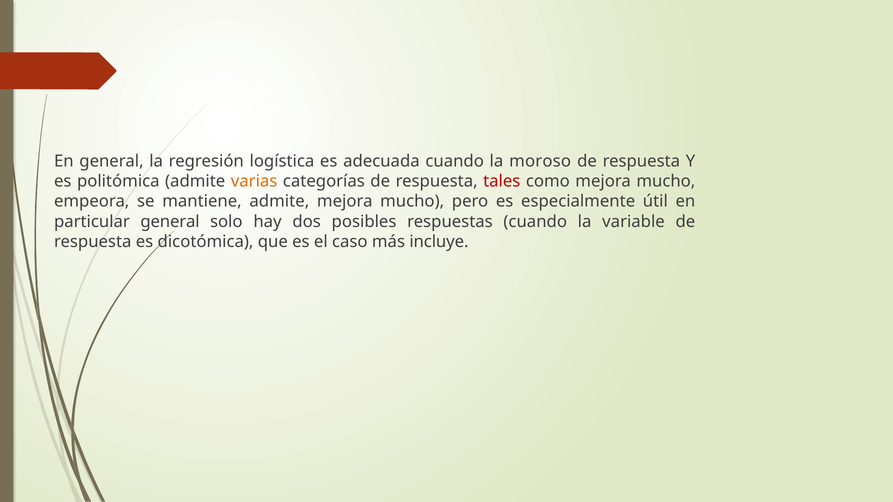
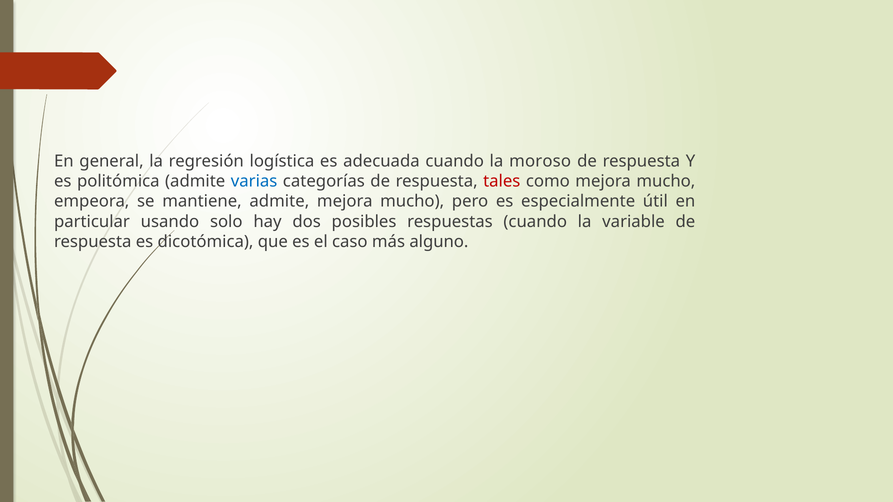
varias colour: orange -> blue (254, 182)
particular general: general -> usando (170, 222)
incluye: incluye -> alguno (439, 242)
